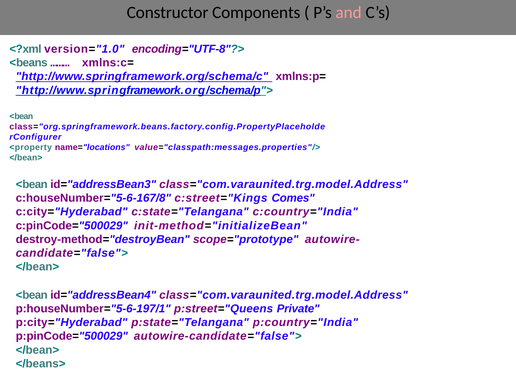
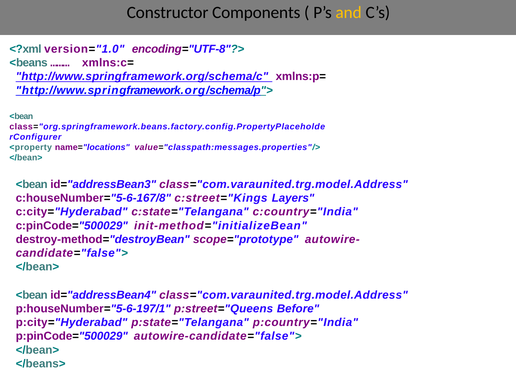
and colour: pink -> yellow (349, 12)
Comes: Comes -> Layers (293, 198)
Private: Private -> Before (298, 309)
